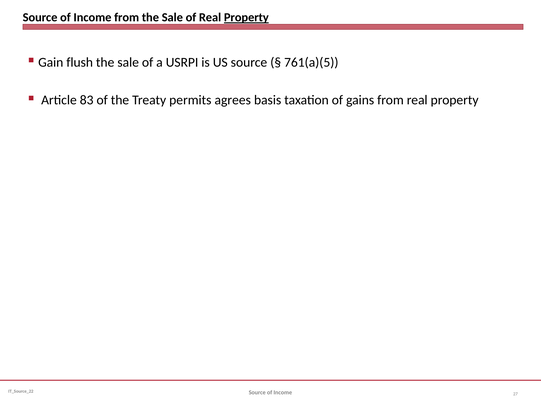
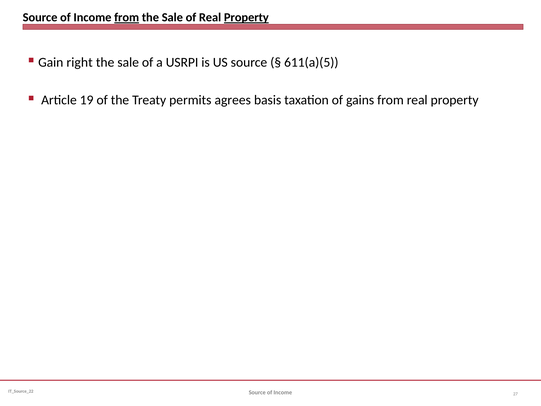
from underline: none -> present (127, 17)
flush: flush -> right (80, 62)
761(a)(5: 761(a)(5 -> 611(a)(5 (311, 62)
83: 83 -> 19 (87, 100)
